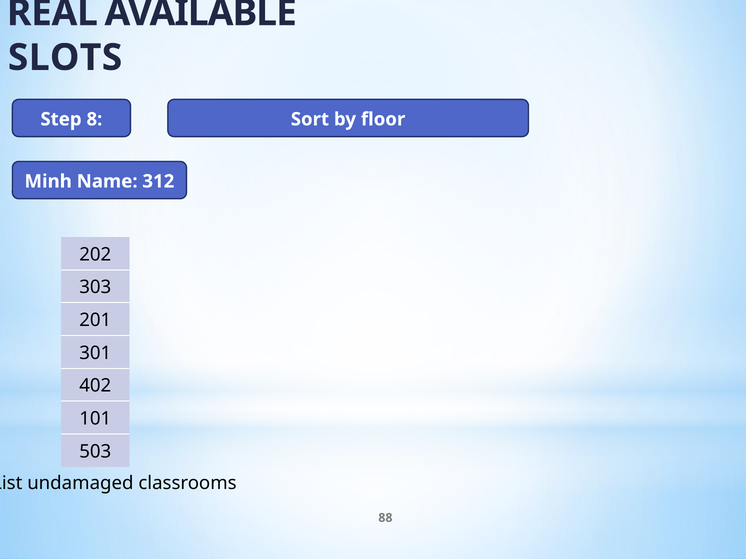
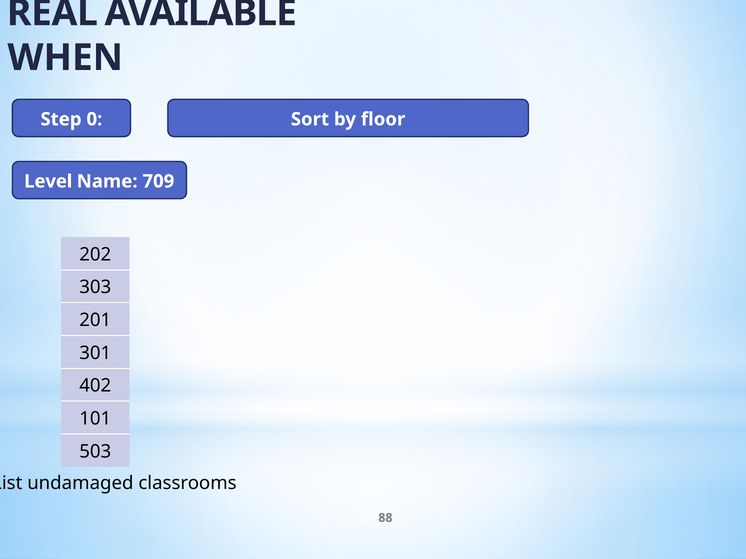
SLOTS: SLOTS -> WHEN (65, 58)
8: 8 -> 0 (94, 119)
Minh: Minh -> Level (48, 182)
312: 312 -> 709 (158, 182)
